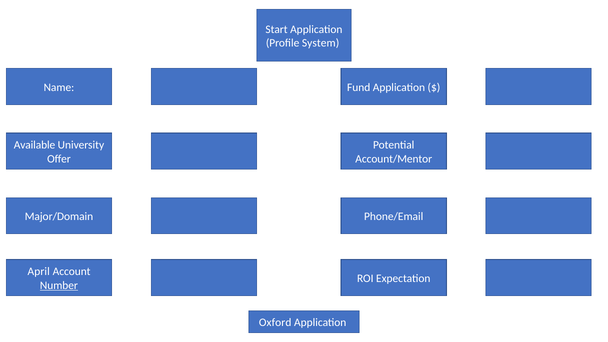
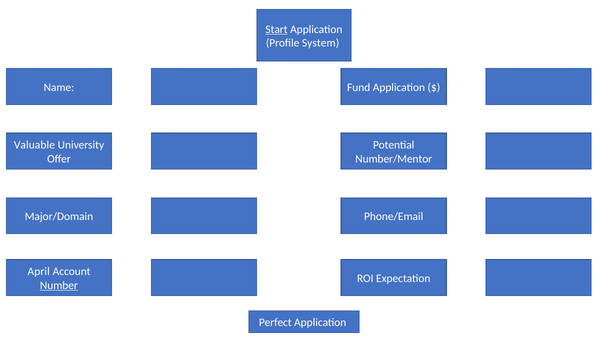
Start underline: none -> present (277, 29)
Available: Available -> Valuable (34, 145)
Account/Mentor: Account/Mentor -> Number/Mentor (394, 159)
Oxford: Oxford -> Perfect (275, 322)
